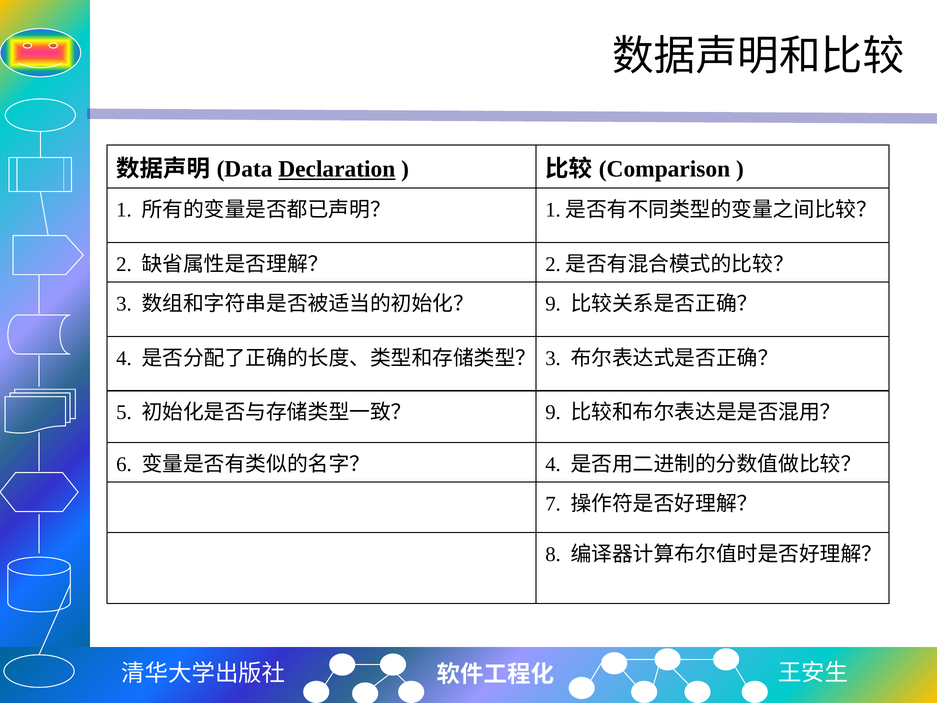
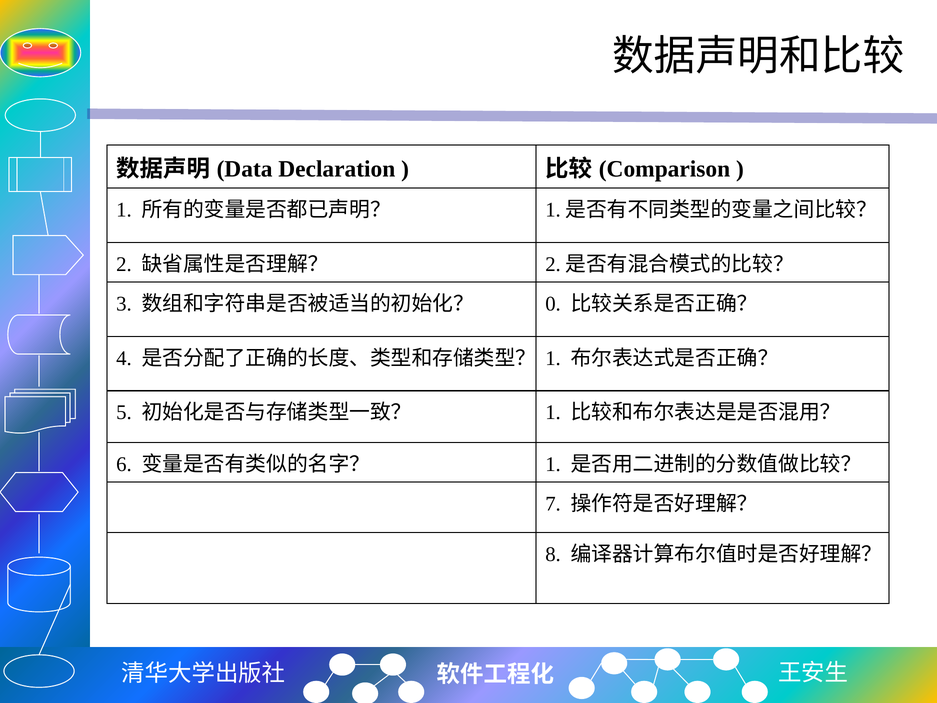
Declaration underline: present -> none (337, 169)
9: 9 -> 0 (553, 304)
3: 3 -> 1 (553, 358)
9: 9 -> 1 (553, 412)
4: 4 -> 1 (553, 464)
